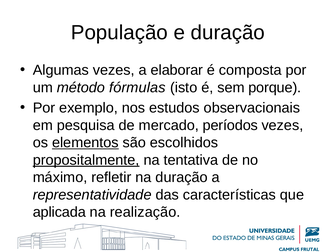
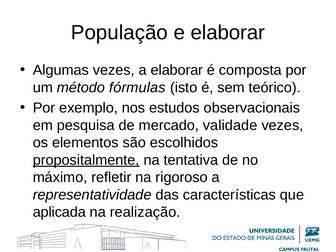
e duração: duração -> elaborar (228, 33)
porque: porque -> teórico (275, 88)
períodos: períodos -> validade (230, 125)
elementos underline: present -> none (85, 143)
na duração: duração -> rigoroso (182, 177)
